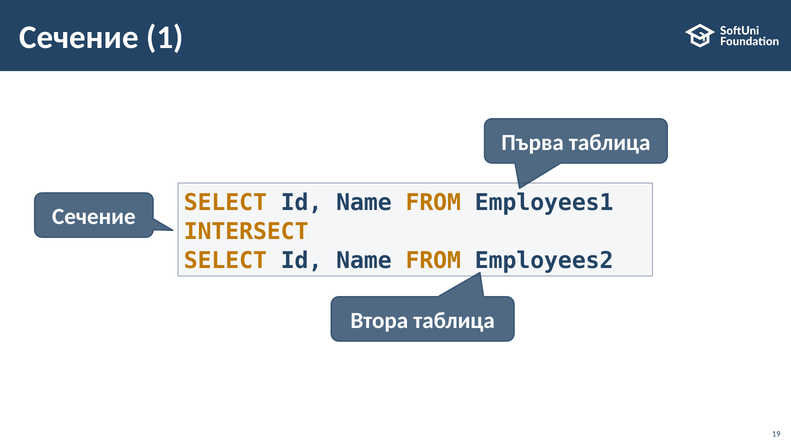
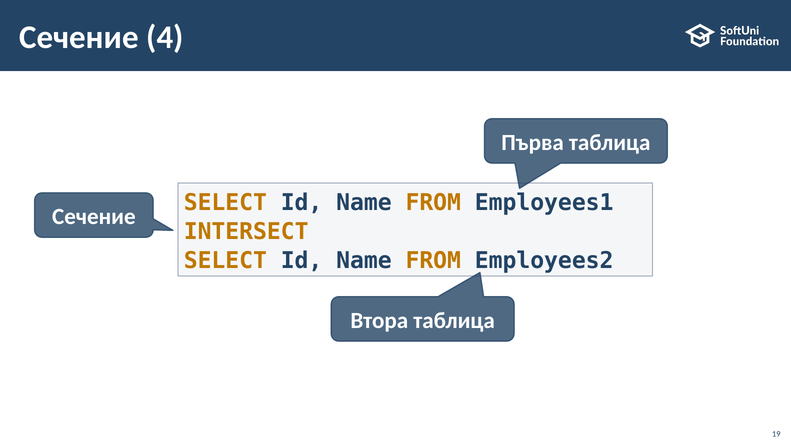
1: 1 -> 4 (165, 37)
